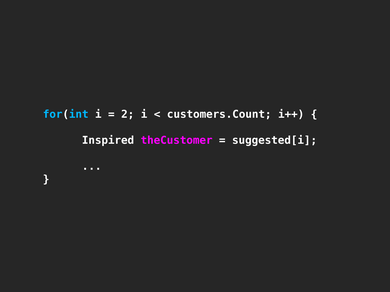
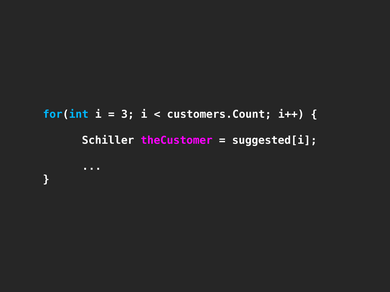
2: 2 -> 3 (128, 114)
Inspired: Inspired -> Schiller (108, 140)
